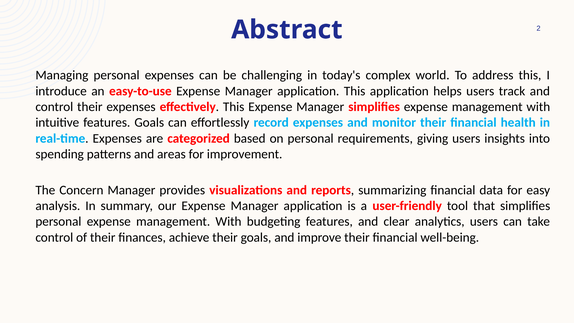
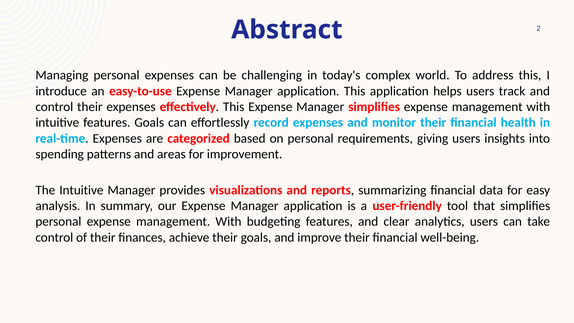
The Concern: Concern -> Intuitive (81, 190)
